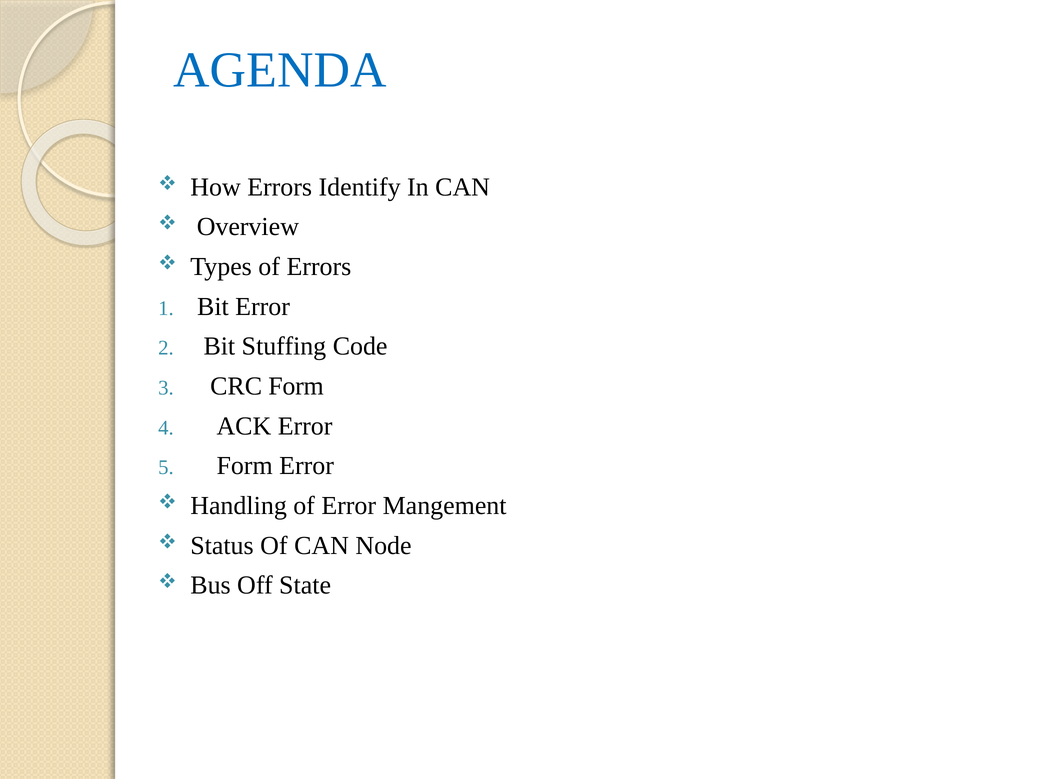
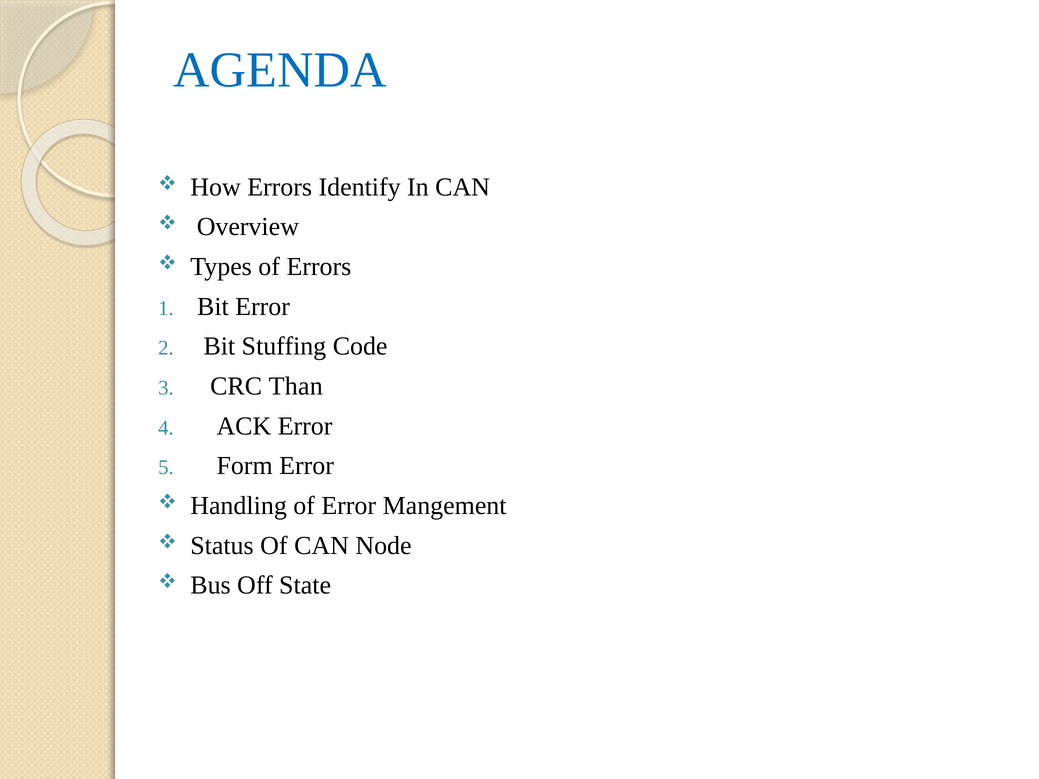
CRC Form: Form -> Than (296, 386)
